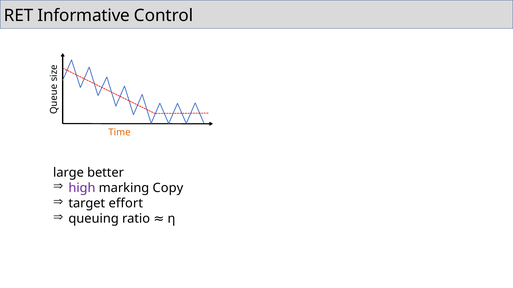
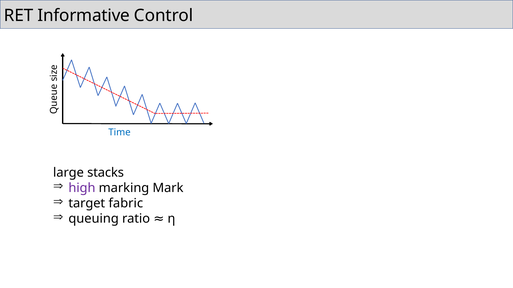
Time colour: orange -> blue (120, 133)
better: better -> stacks (106, 173)
Copy: Copy -> Mark (168, 188)
effort: effort -> fabric (126, 204)
